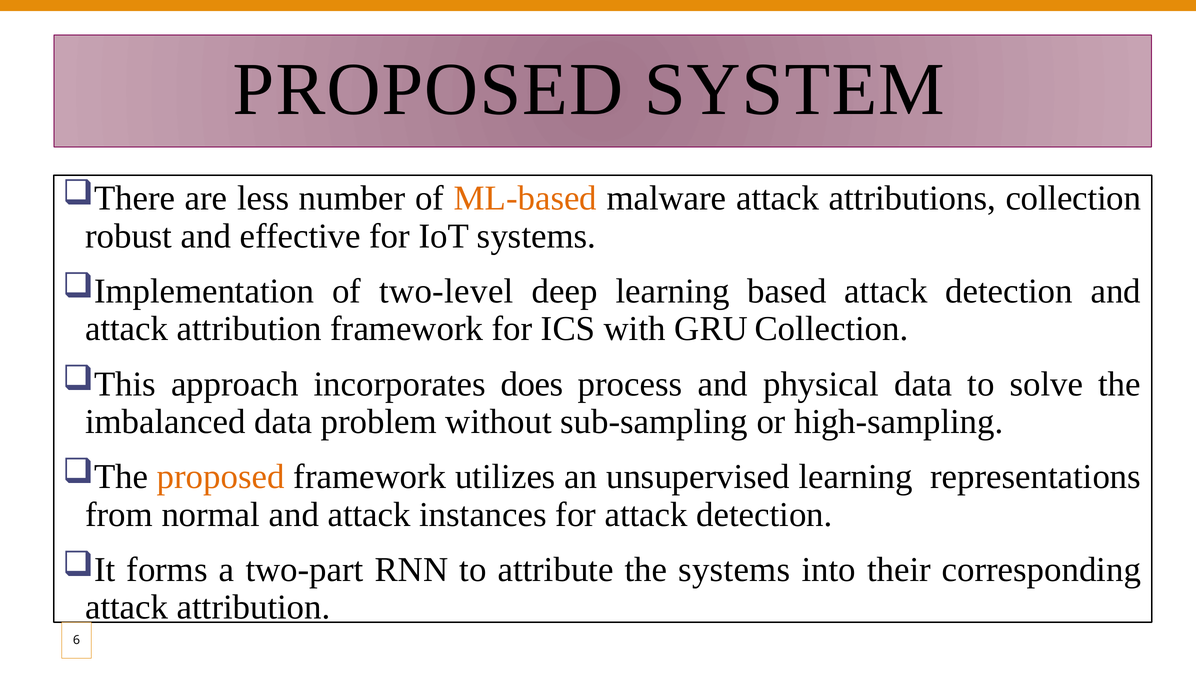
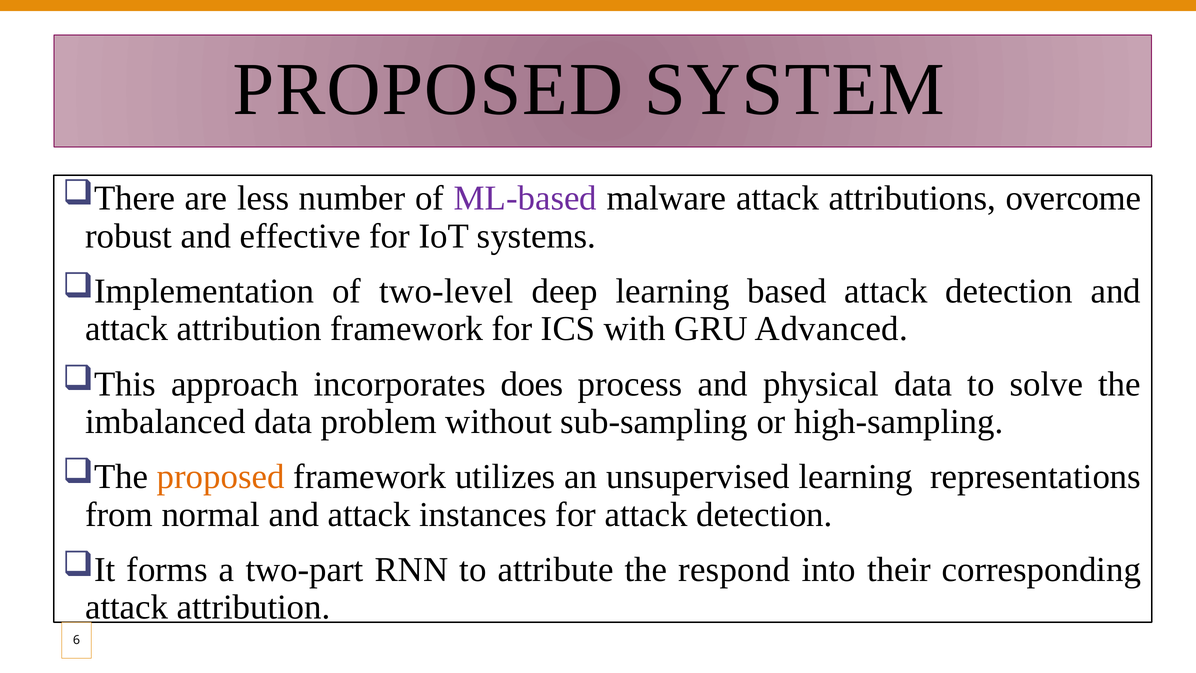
ML-based colour: orange -> purple (525, 198)
attributions collection: collection -> overcome (1073, 198)
GRU Collection: Collection -> Advanced (831, 329)
the systems: systems -> respond (734, 570)
